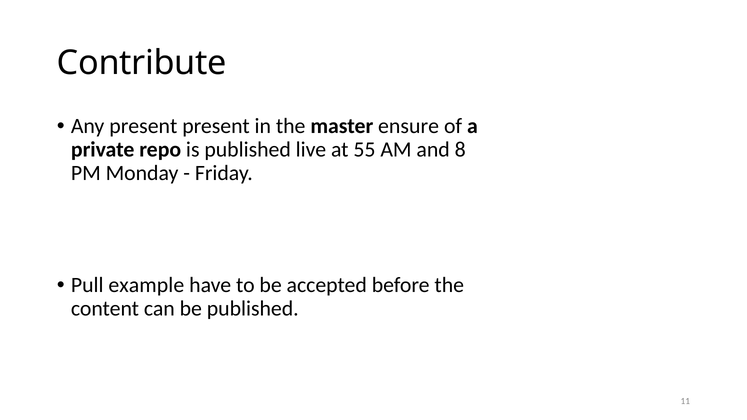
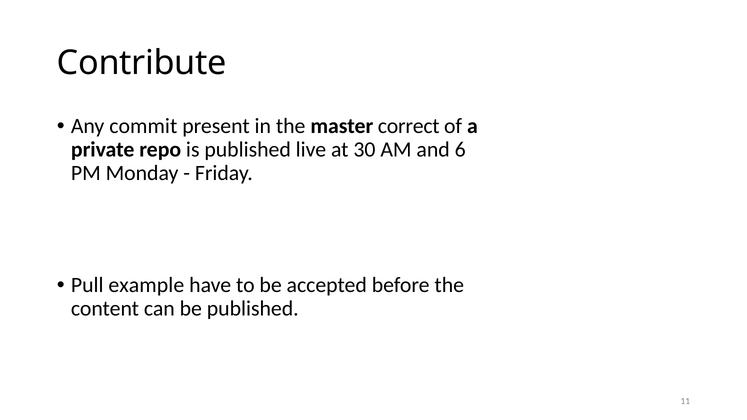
Any present: present -> commit (143, 126)
ensure: ensure -> correct (409, 126)
55: 55 -> 30 (364, 150)
8: 8 -> 6 (460, 150)
